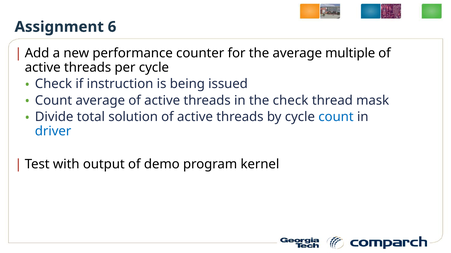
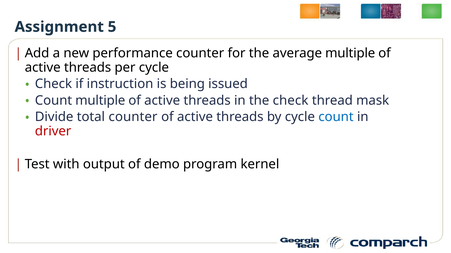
6: 6 -> 5 (112, 27)
Count average: average -> multiple (100, 101)
total solution: solution -> counter (133, 117)
driver colour: blue -> red (53, 131)
